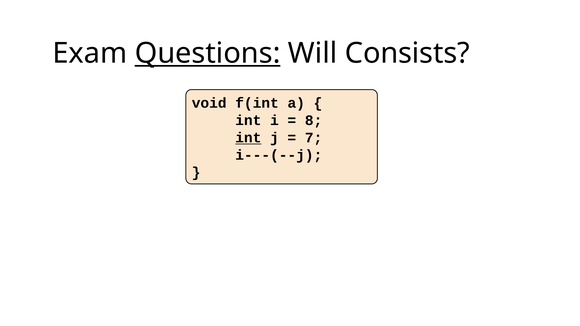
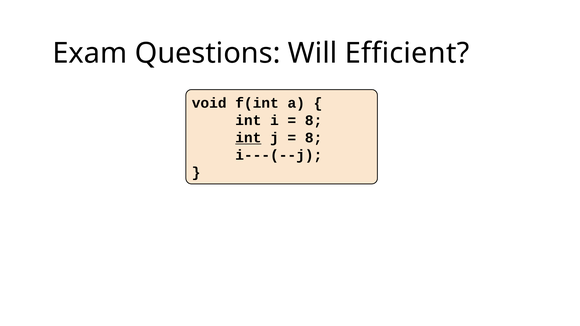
Questions underline: present -> none (208, 53)
Consists: Consists -> Efficient (407, 53)
7: 7 -> 8 (314, 138)
